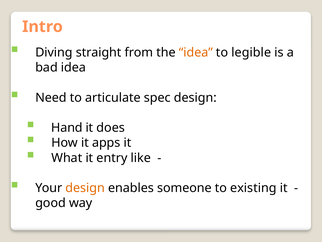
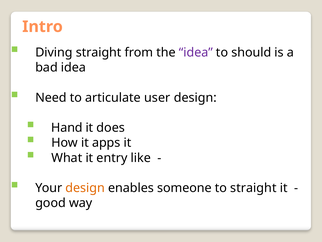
idea colour: orange -> purple (196, 52)
legible: legible -> should (251, 52)
spec: spec -> user (157, 97)
to existing: existing -> straight (253, 188)
